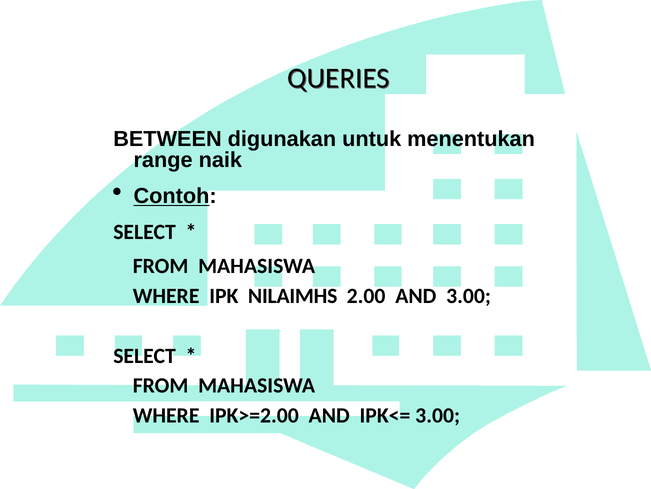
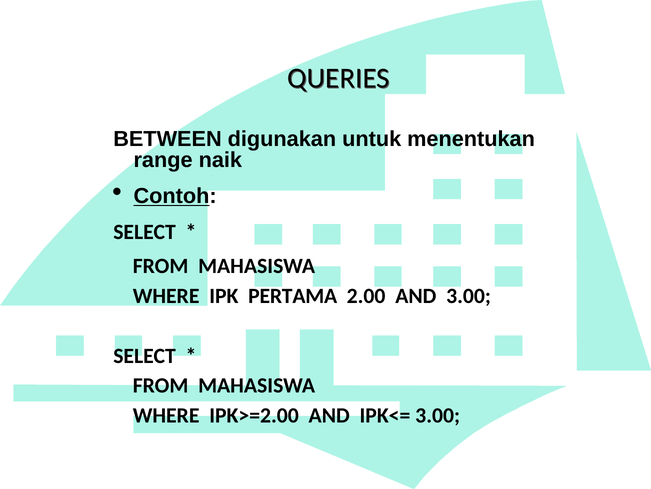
NILAIMHS: NILAIMHS -> PERTAMA (293, 295)
